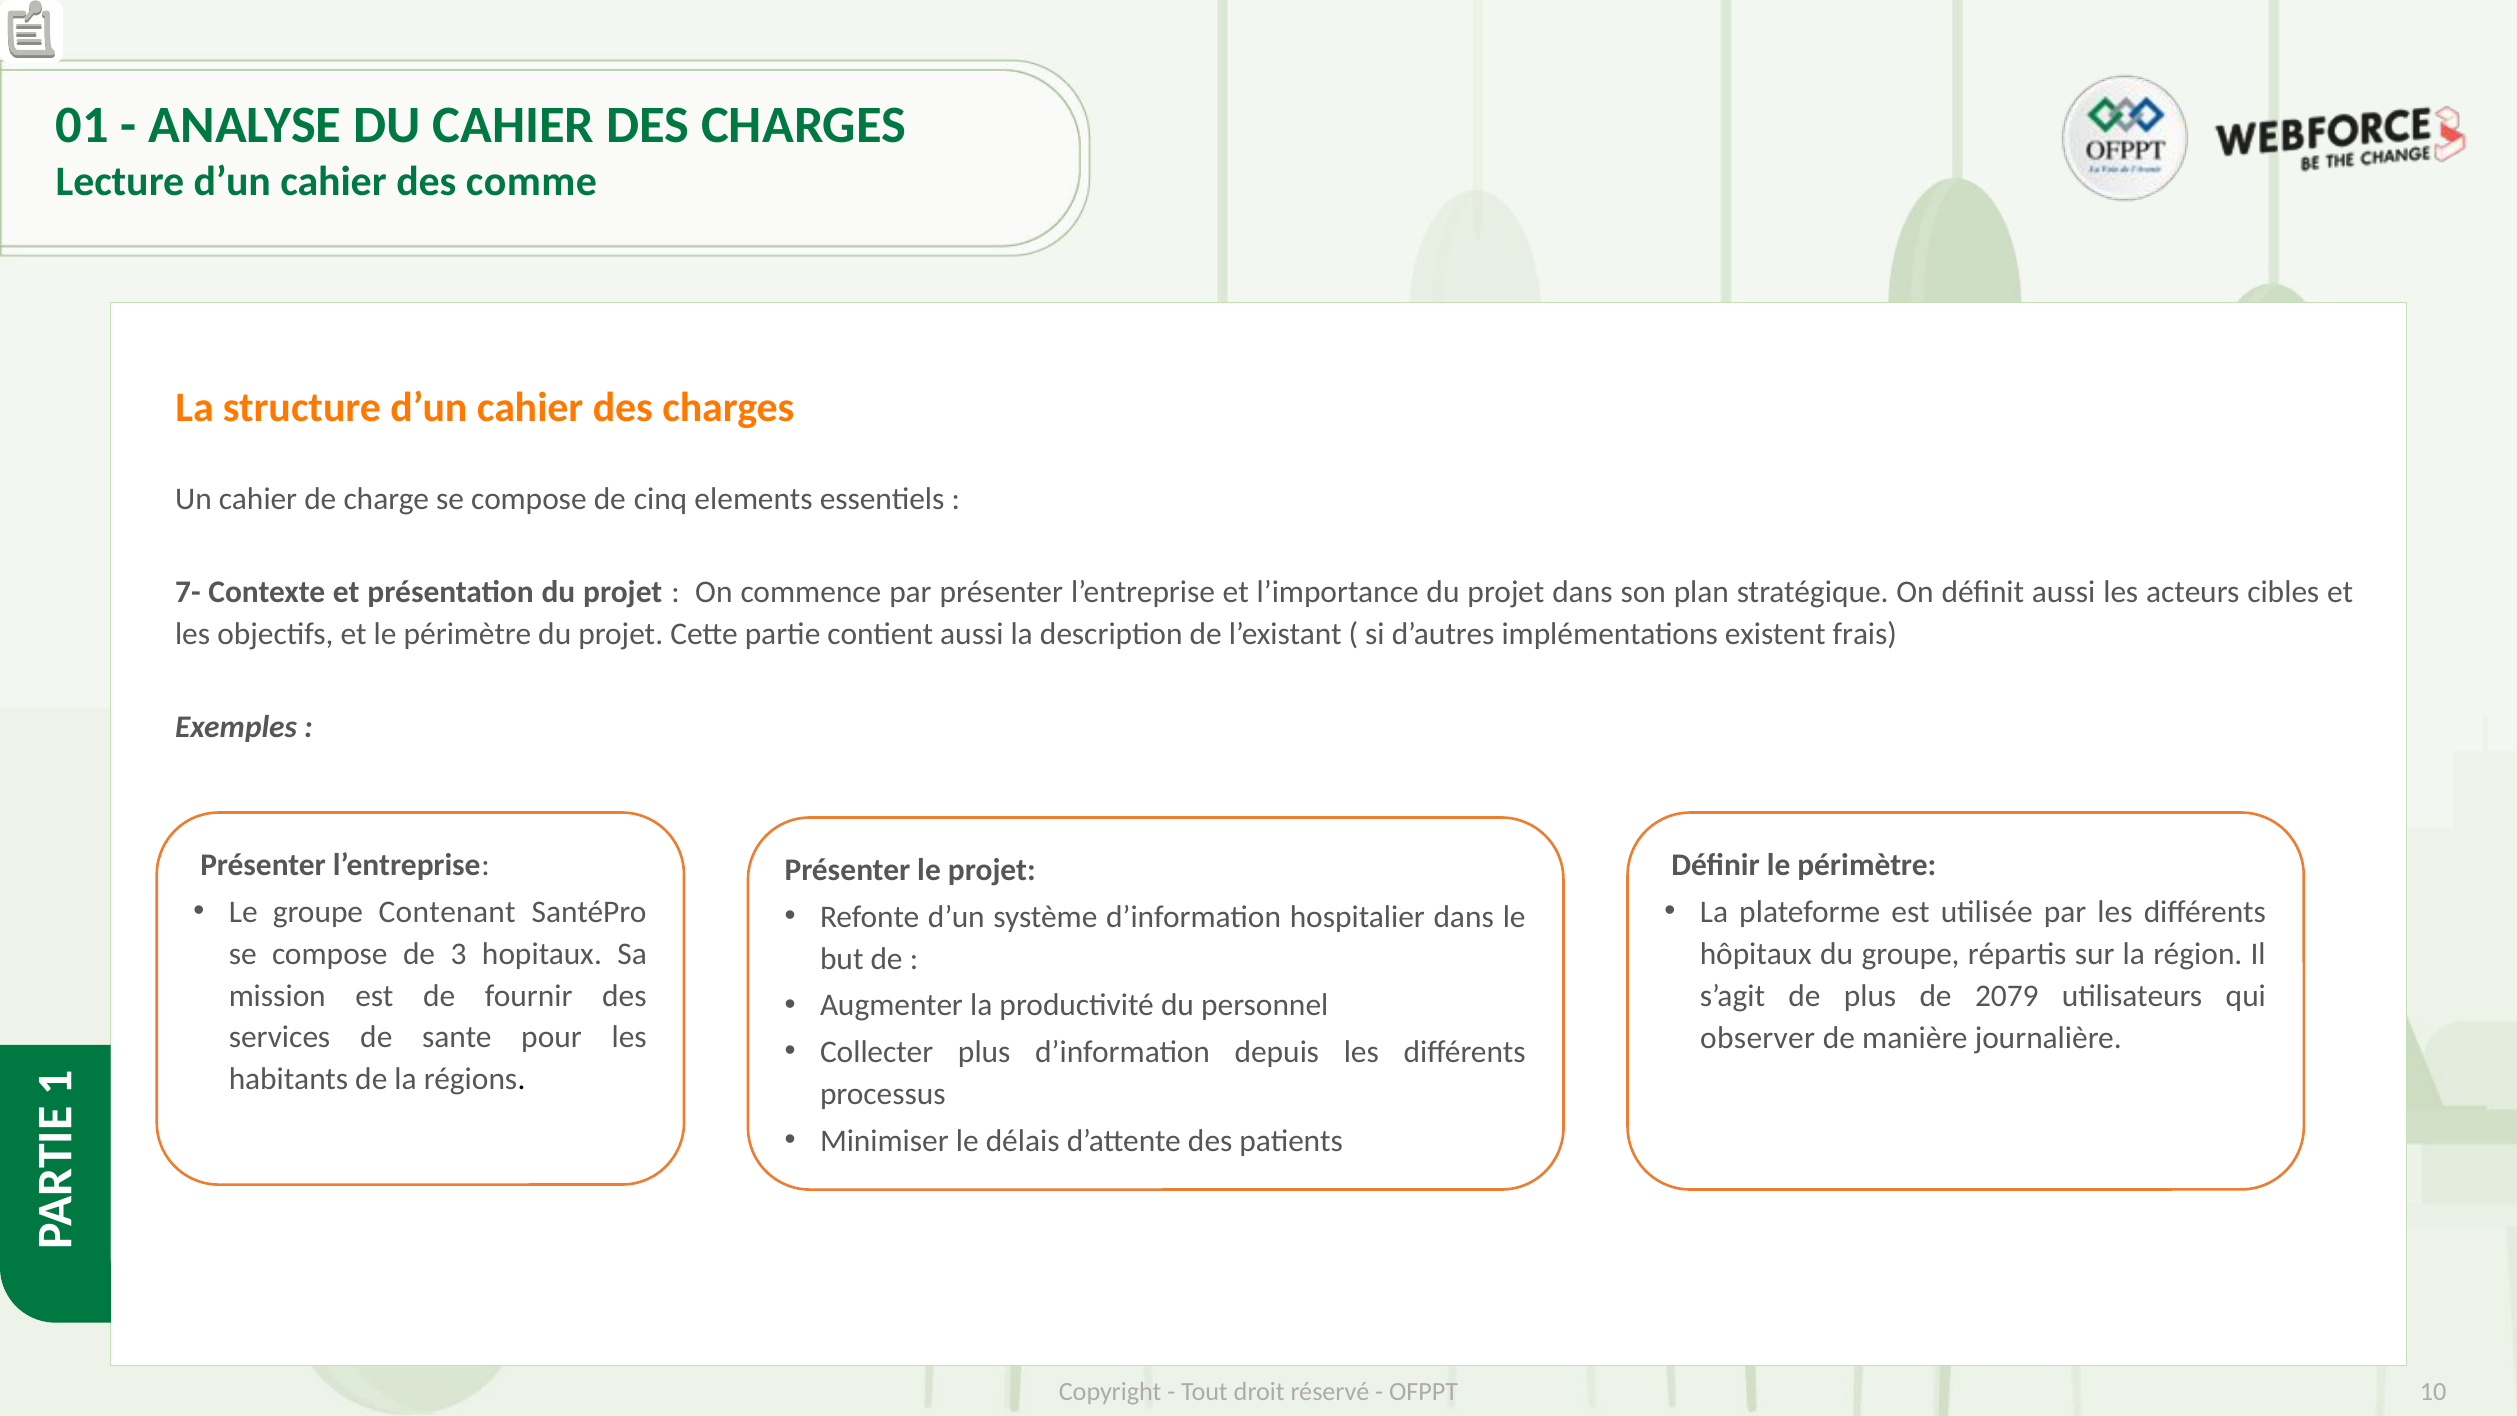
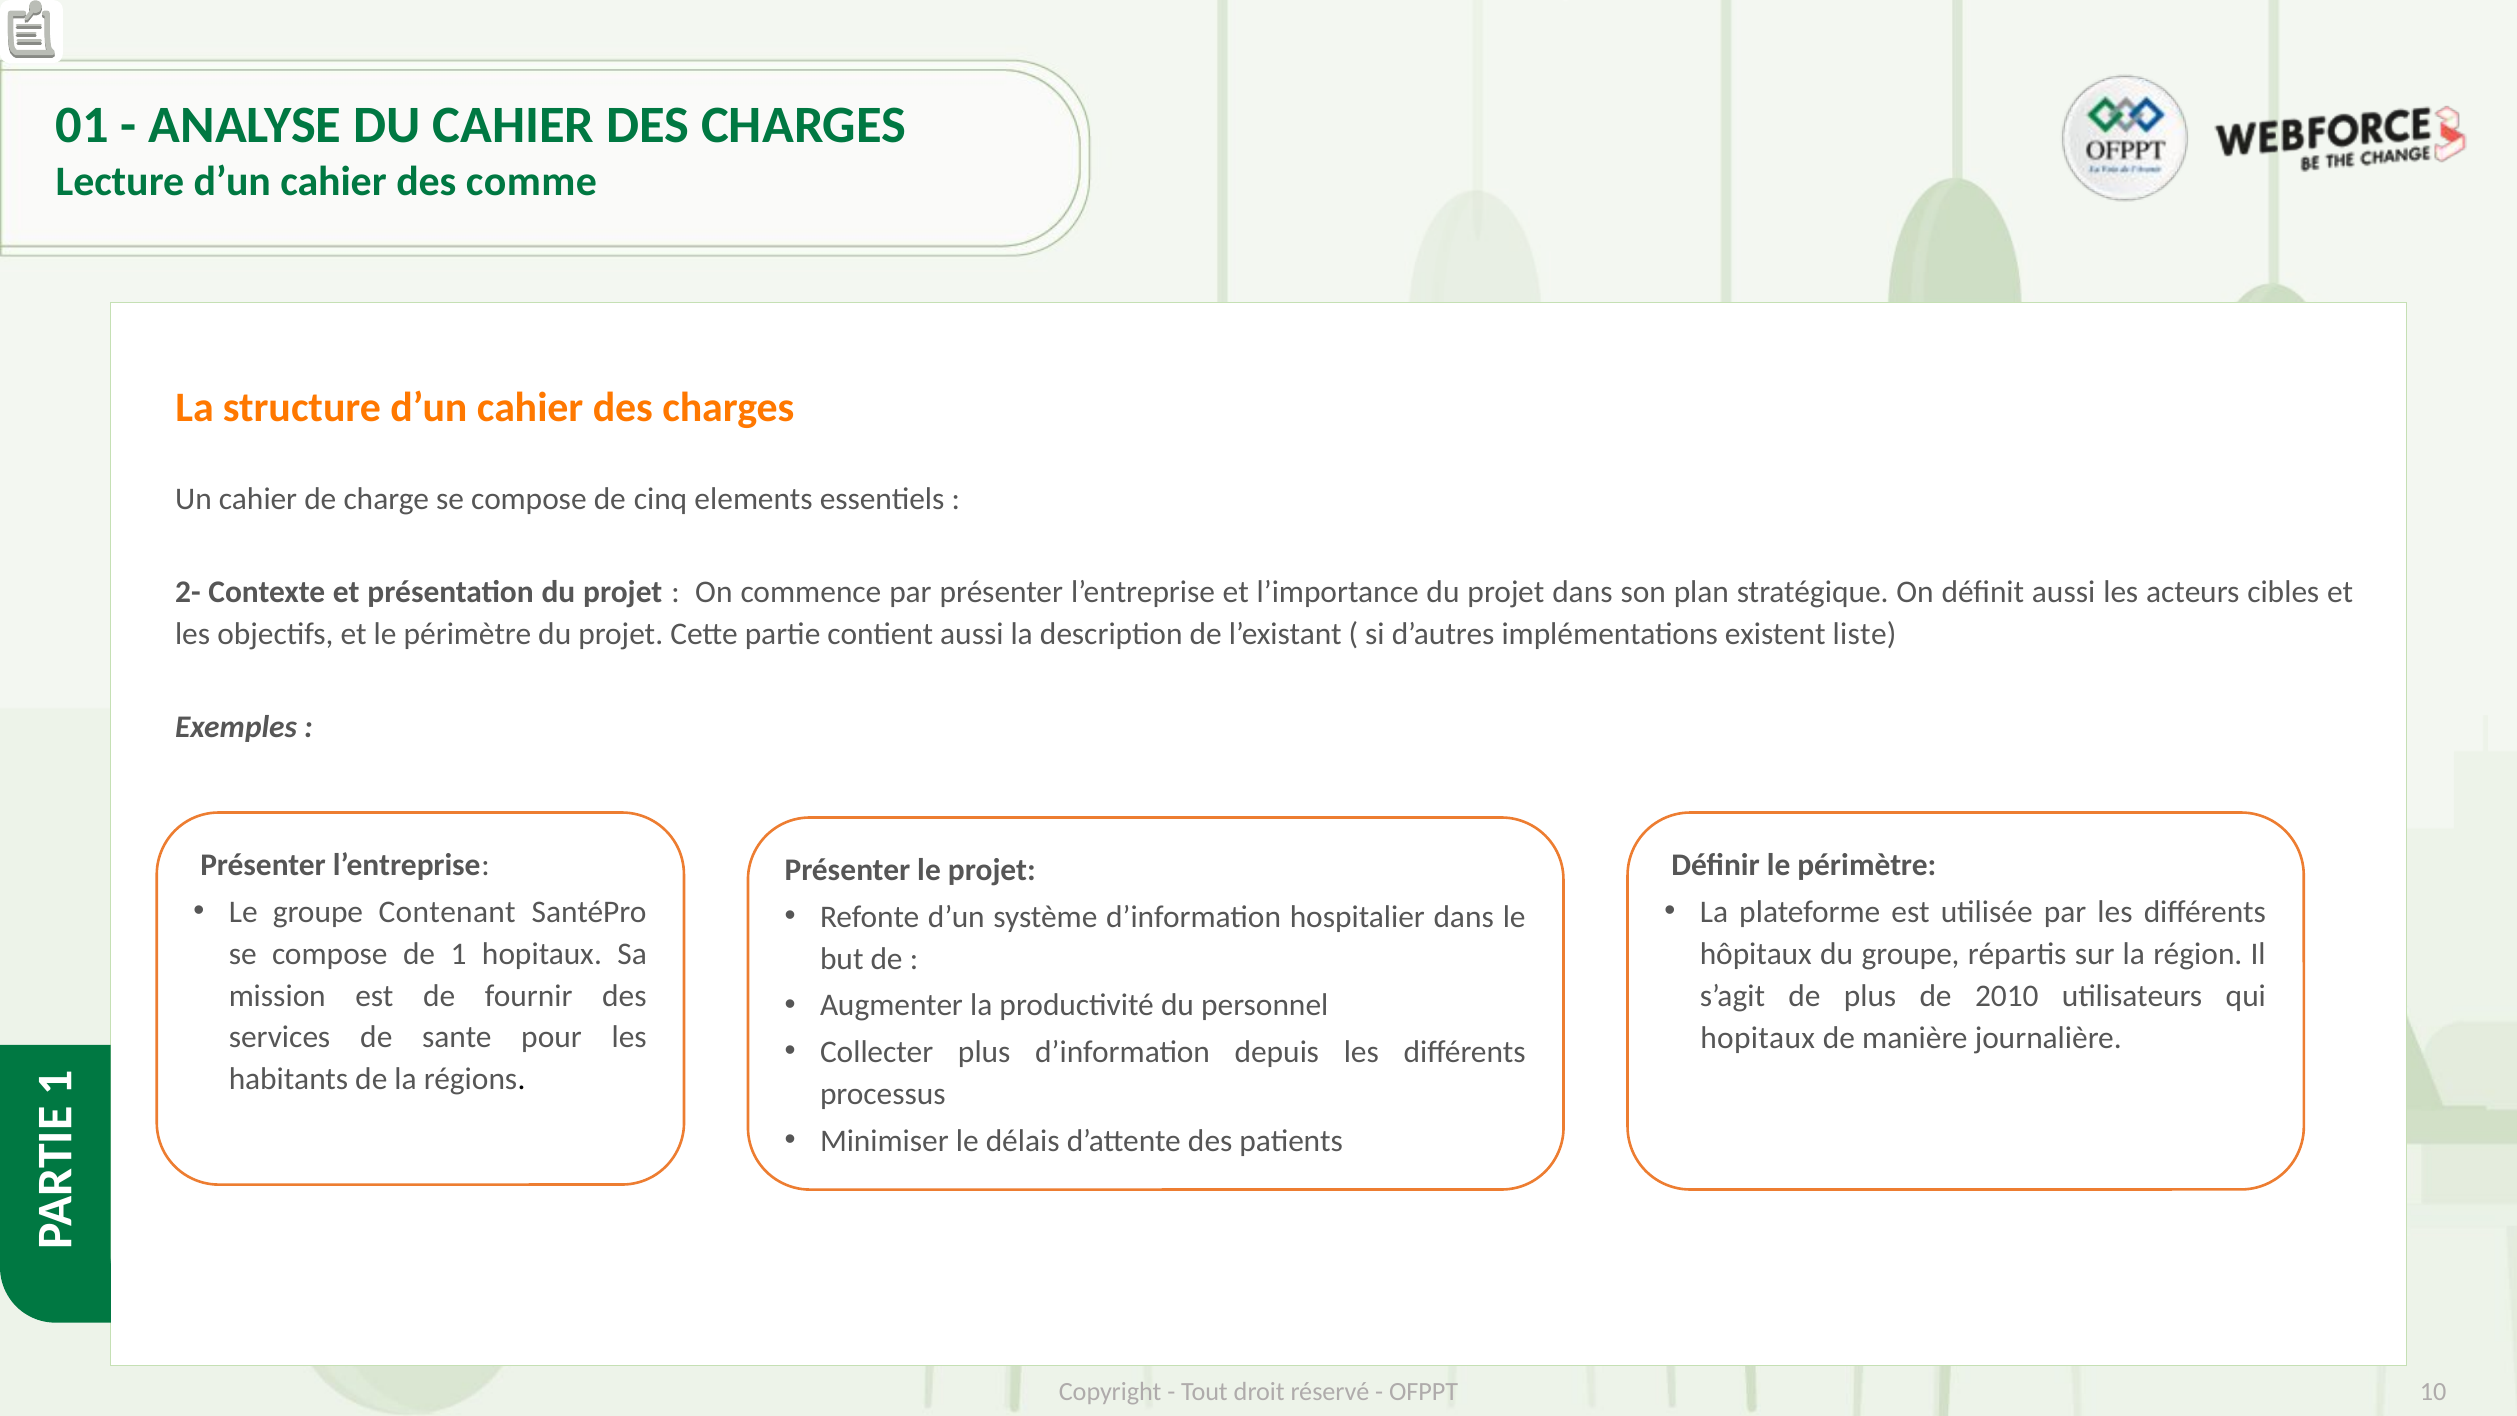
7-: 7- -> 2- (188, 592)
frais: frais -> liste (1865, 634)
de 3: 3 -> 1 (459, 954)
2079: 2079 -> 2010 (2007, 996)
observer: observer -> hopitaux (1758, 1038)
